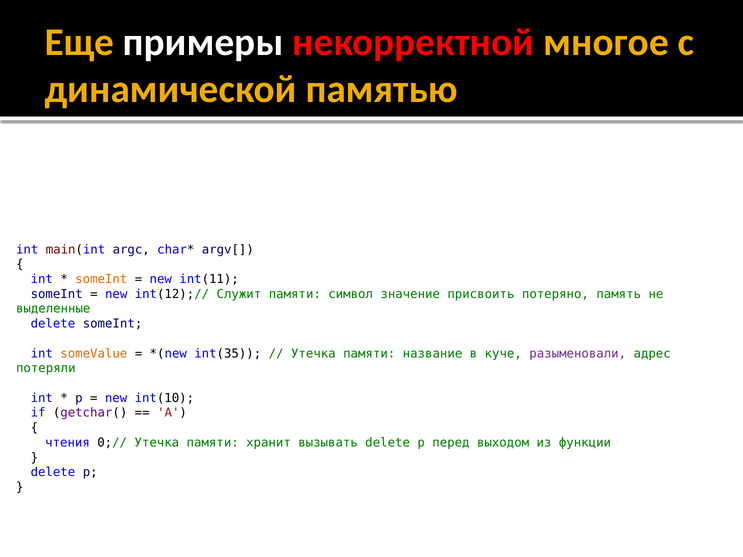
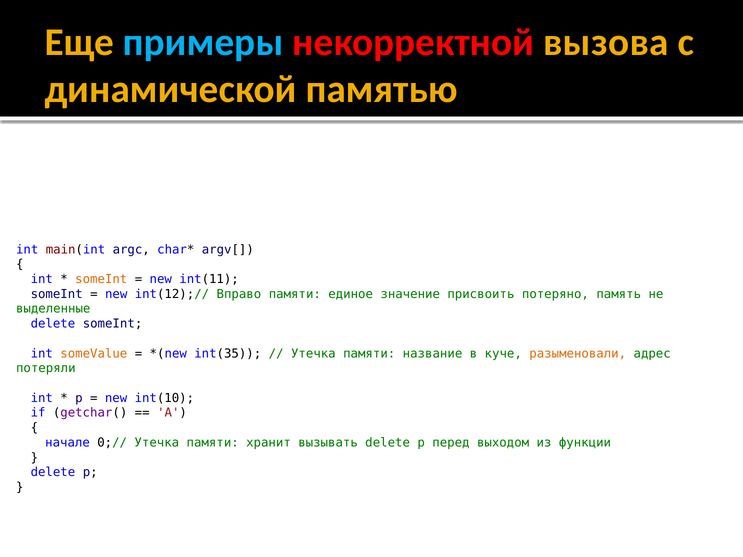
примеры colour: white -> light blue (203, 42)
многое: многое -> вызова (606, 42)
Служит: Служит -> Вправо (239, 294)
символ: символ -> единое (351, 294)
разыменовали colour: purple -> orange (578, 354)
чтения: чтения -> начале (68, 443)
